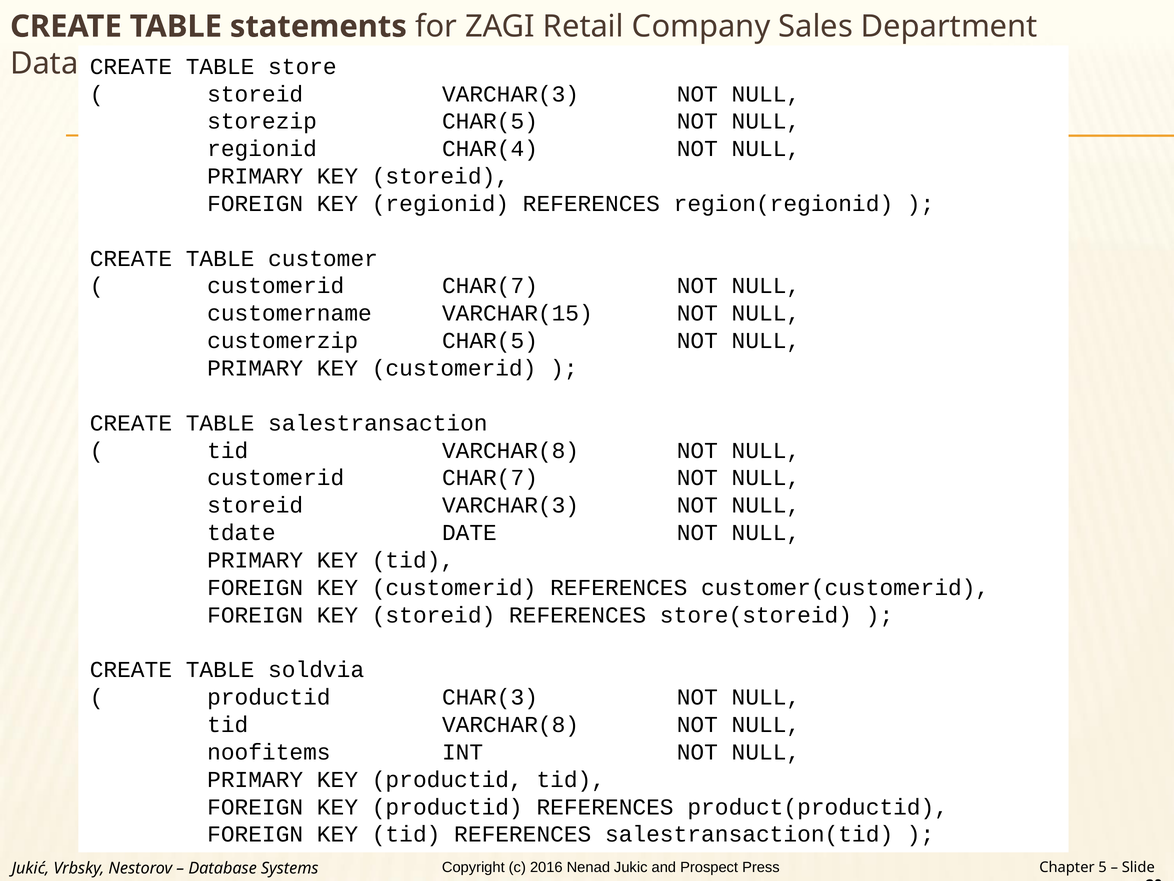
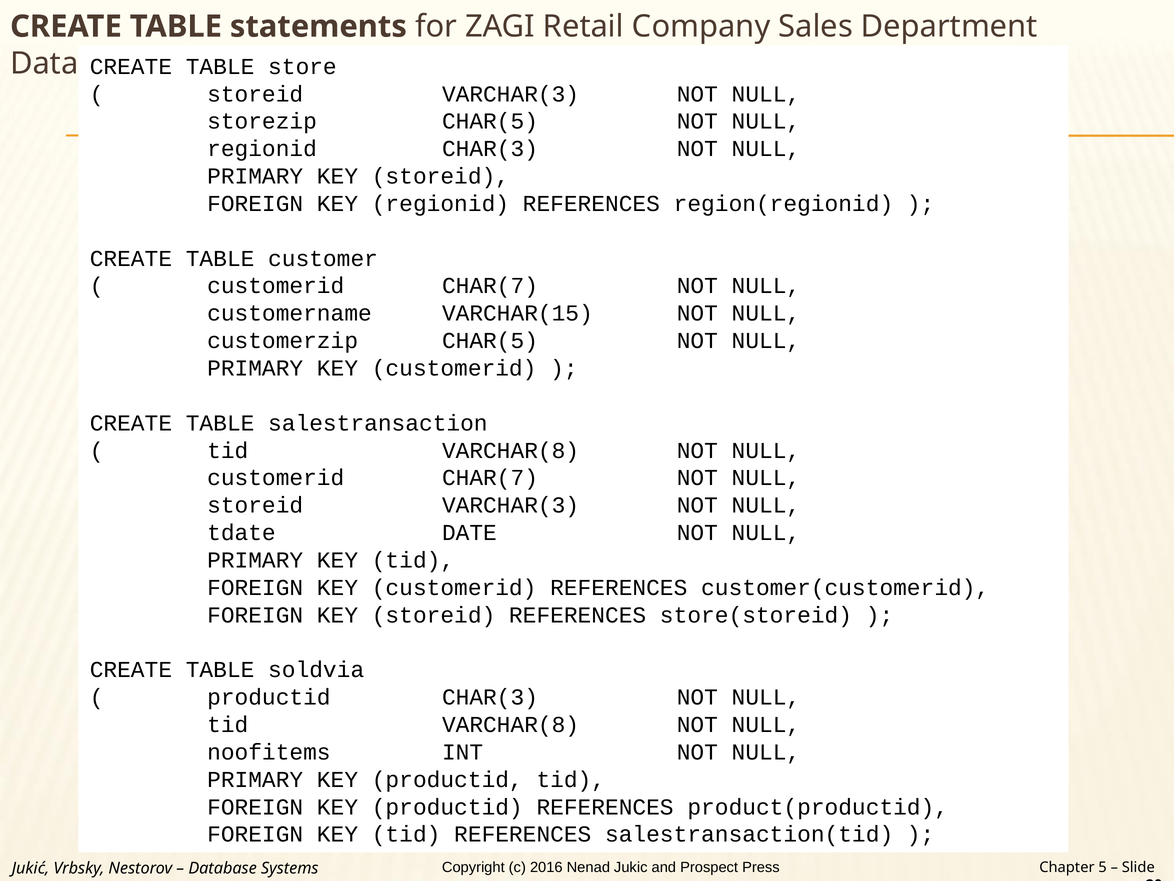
regionid CHAR(4: CHAR(4 -> CHAR(3 (490, 149)
